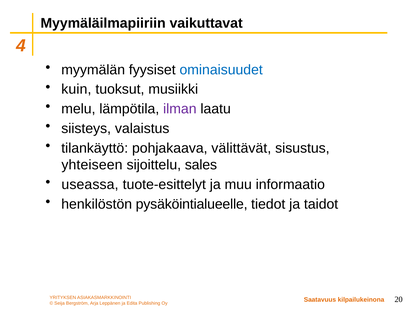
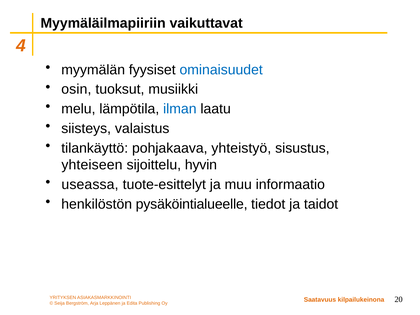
kuin: kuin -> osin (76, 89)
ilman colour: purple -> blue (180, 109)
välittävät: välittävät -> yhteistyö (241, 148)
sales: sales -> hyvin (201, 165)
